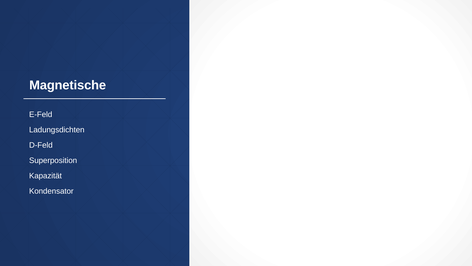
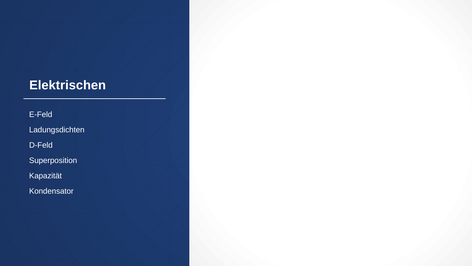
Magnetische: Magnetische -> Elektrischen (68, 85)
